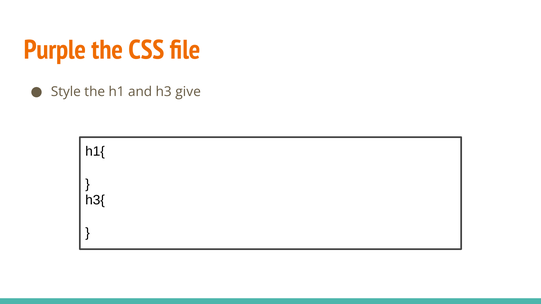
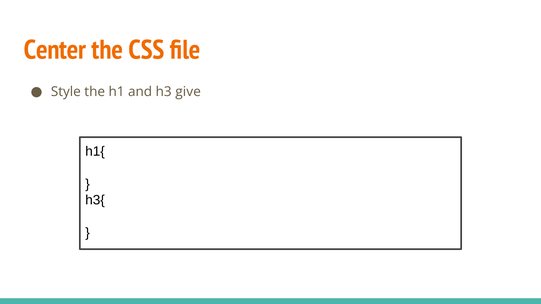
Purple: Purple -> Center (55, 50)
